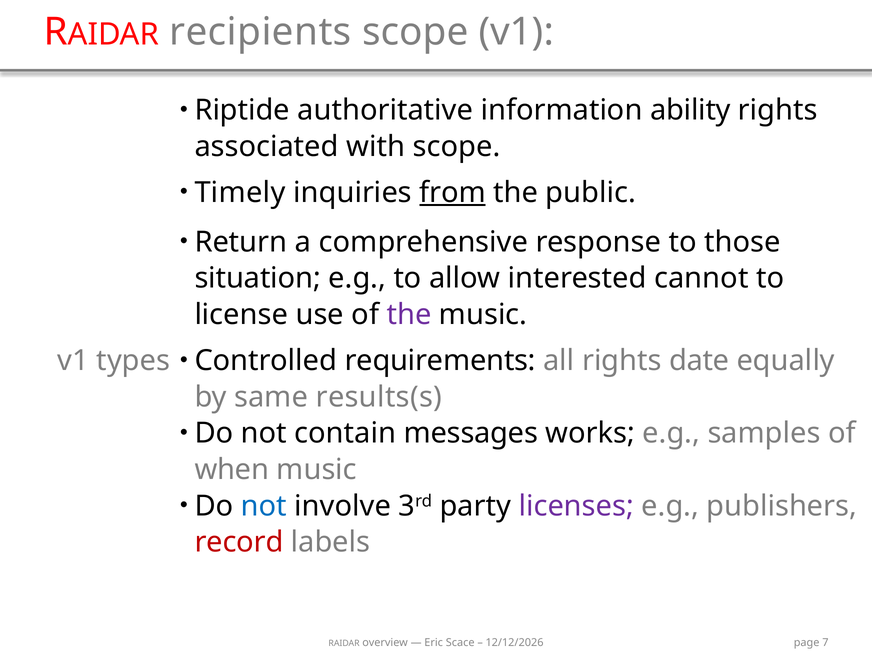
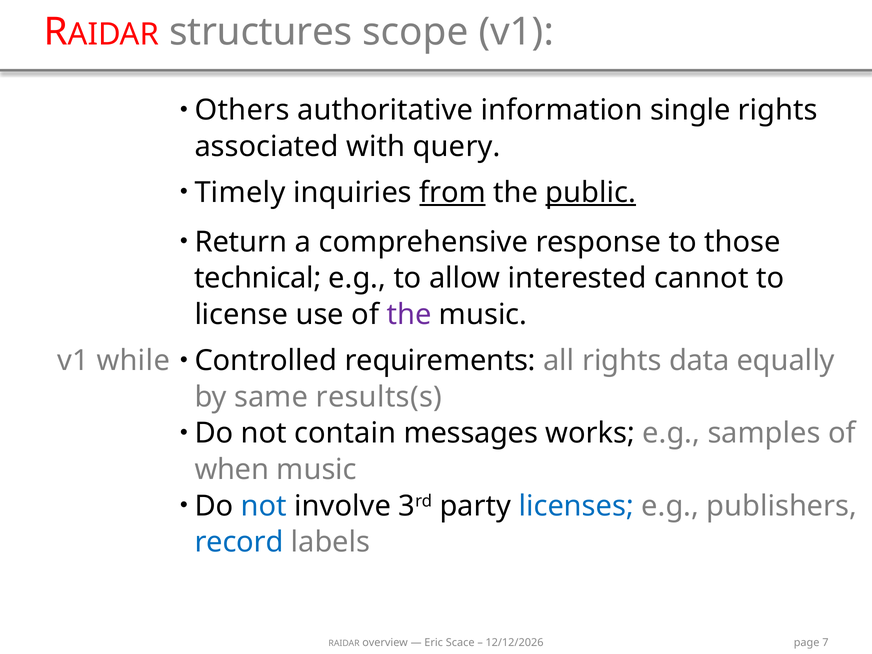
recipients: recipients -> structures (261, 32)
Riptide: Riptide -> Others (242, 110)
ability: ability -> single (690, 110)
with scope: scope -> query (457, 147)
public underline: none -> present (591, 193)
situation: situation -> technical (258, 278)
types: types -> while (133, 361)
date: date -> data (699, 361)
licenses colour: purple -> blue (576, 506)
record colour: red -> blue (239, 542)
